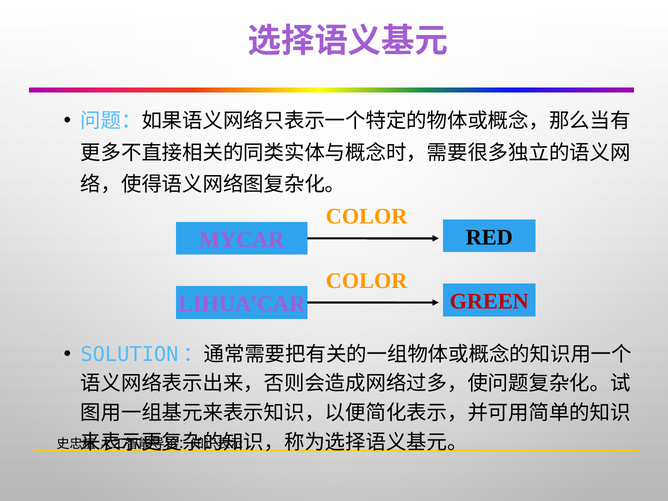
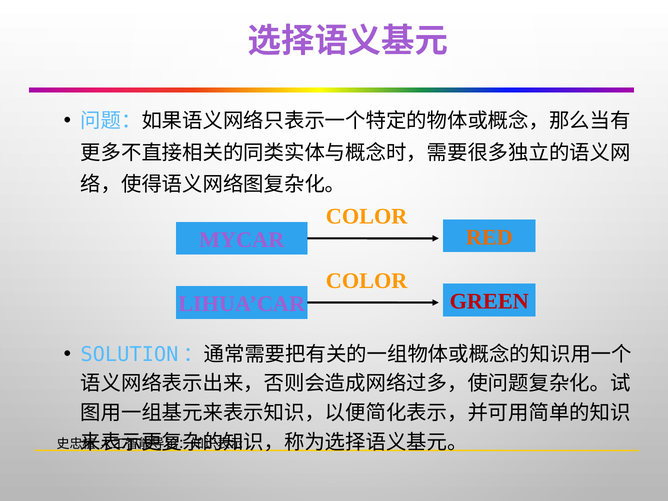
RED colour: black -> orange (489, 237)
